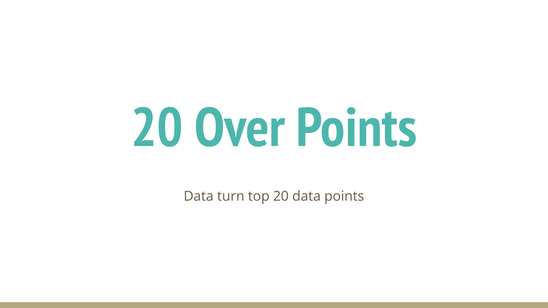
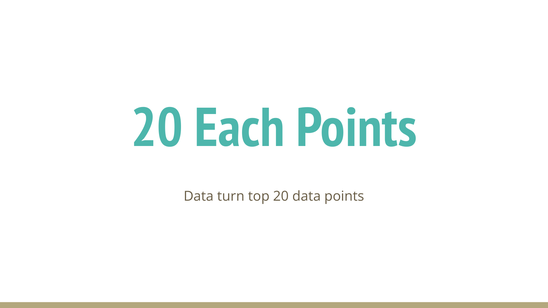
Over: Over -> Each (240, 128)
